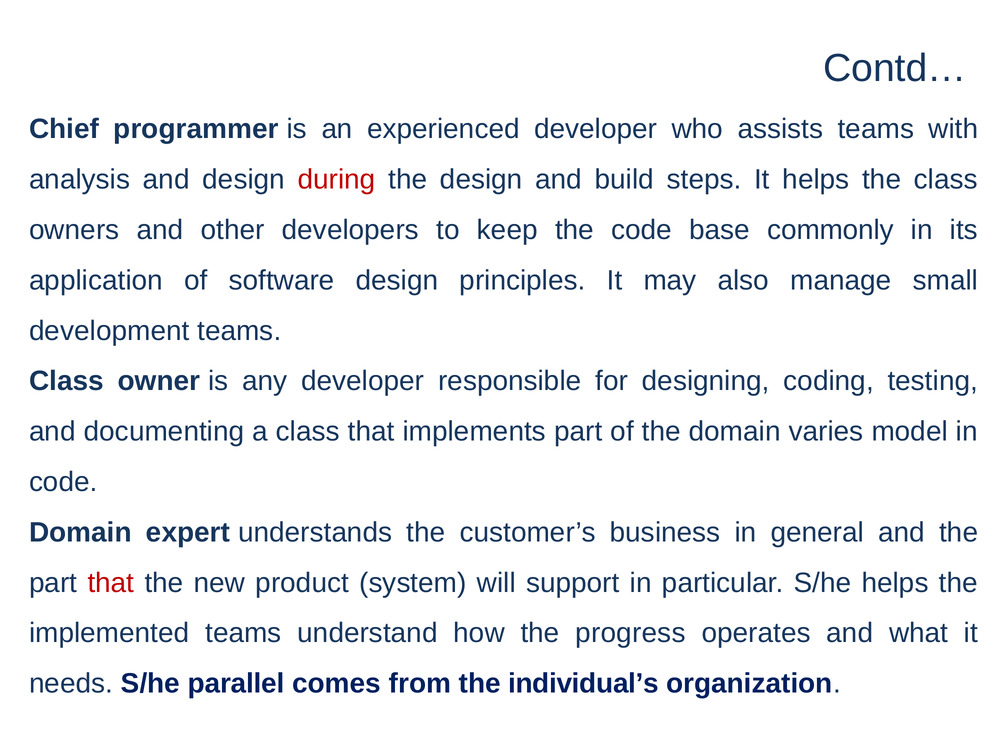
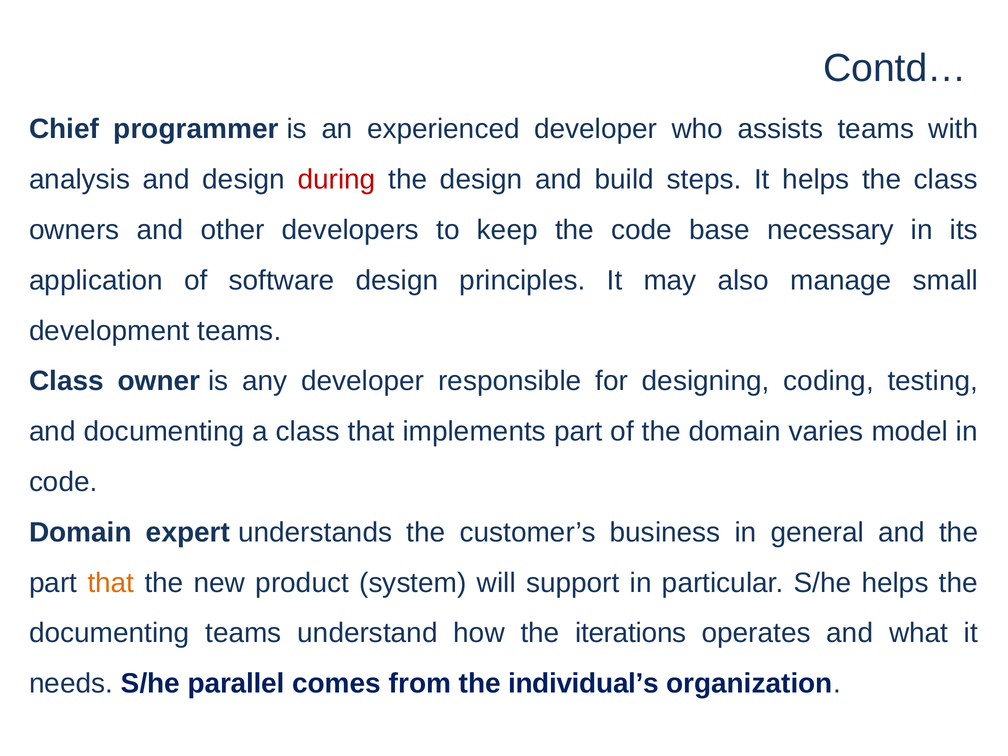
commonly: commonly -> necessary (831, 230)
that colour: red -> orange (111, 583)
implemented: implemented -> documenting (109, 633)
progress: progress -> iterations (631, 633)
